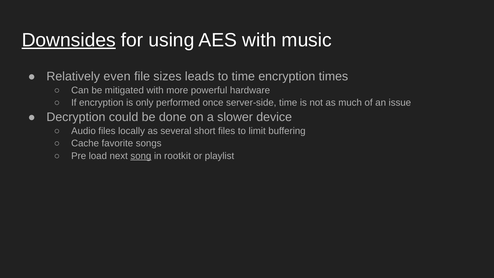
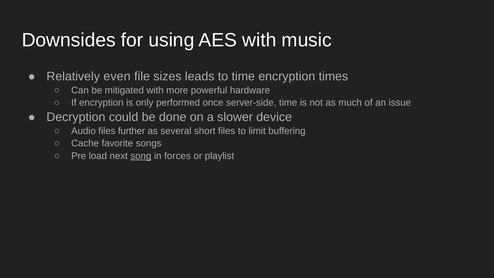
Downsides underline: present -> none (69, 40)
locally: locally -> further (132, 131)
rootkit: rootkit -> forces (178, 156)
